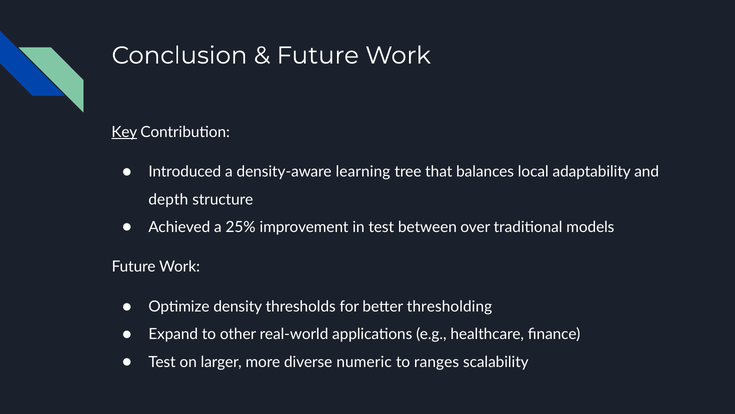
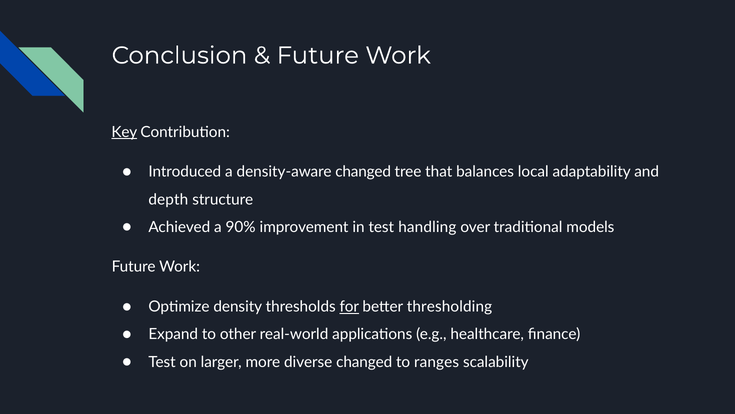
density-aware learning: learning -> changed (363, 172)
25%: 25% -> 90% (241, 227)
between: between -> handling (427, 227)
for underline: none -> present (349, 306)
diverse numeric: numeric -> changed (364, 361)
